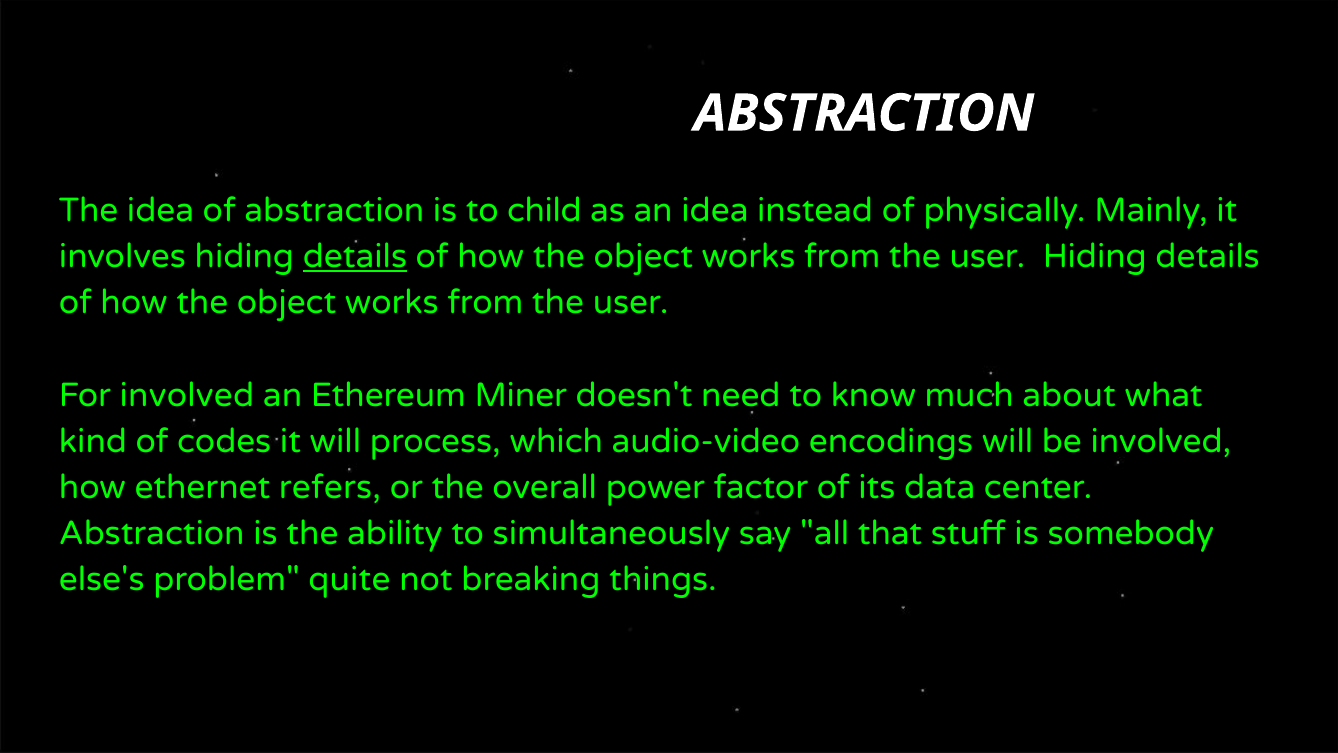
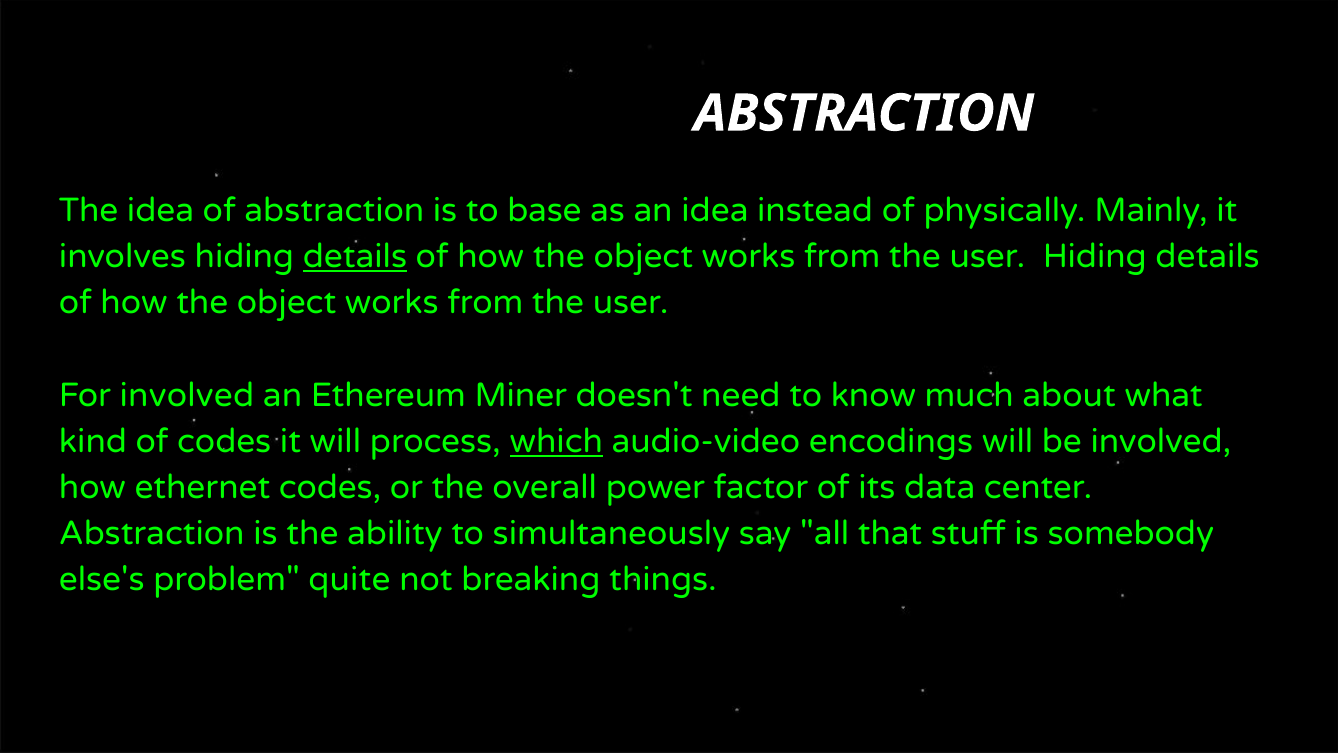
child: child -> base (544, 210)
which underline: none -> present (556, 441)
ethernet refers: refers -> codes (330, 487)
